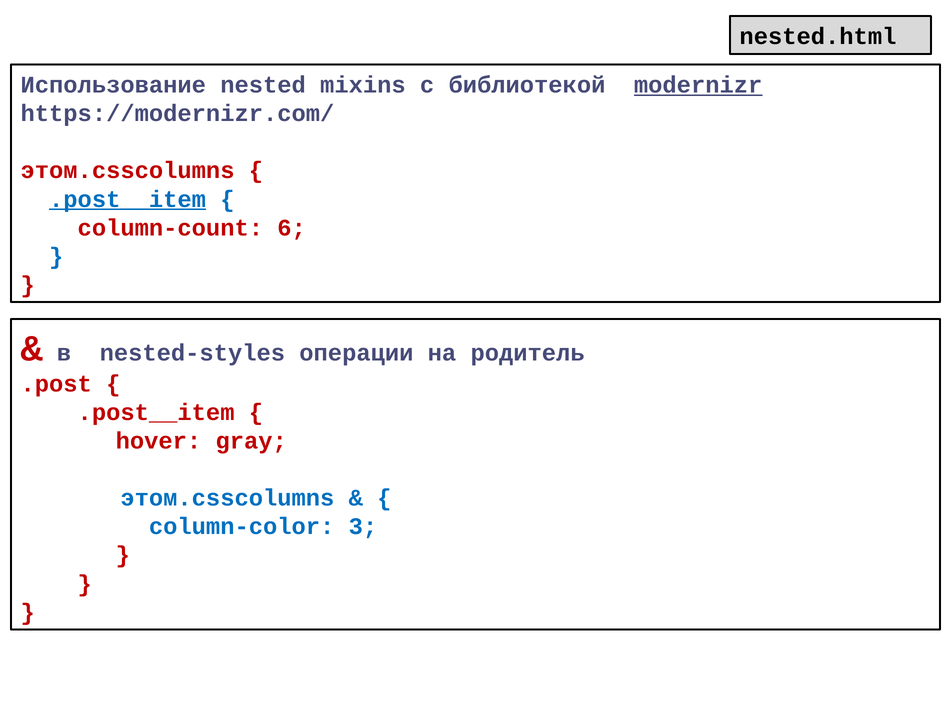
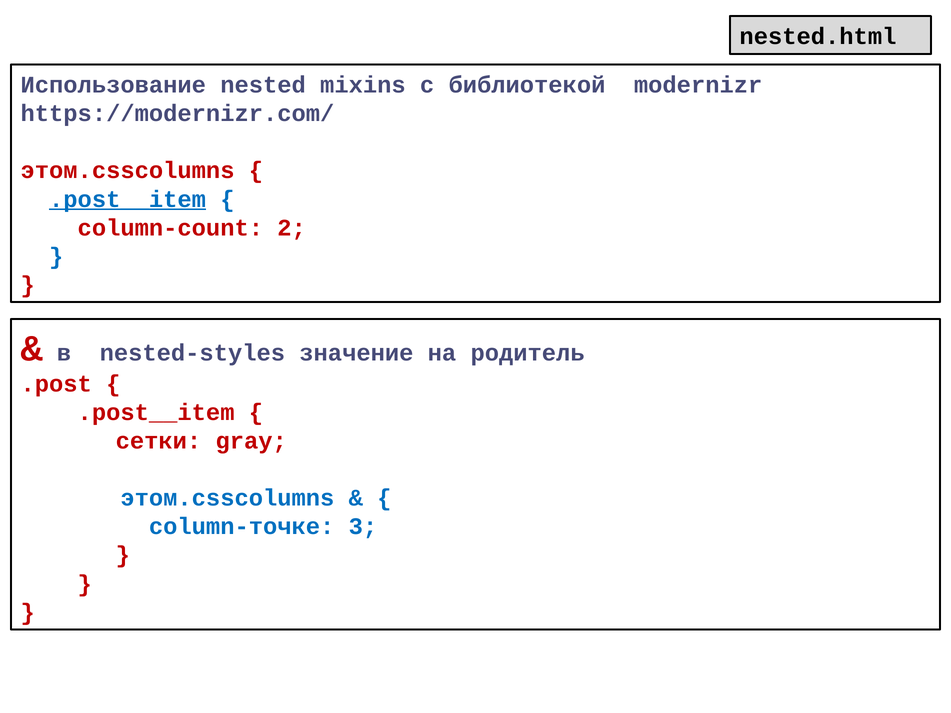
modernizr underline: present -> none (698, 85)
6: 6 -> 2 (292, 228)
операции: операции -> значение (356, 353)
hover: hover -> сетки (158, 441)
column-color: column-color -> column-точке (242, 527)
